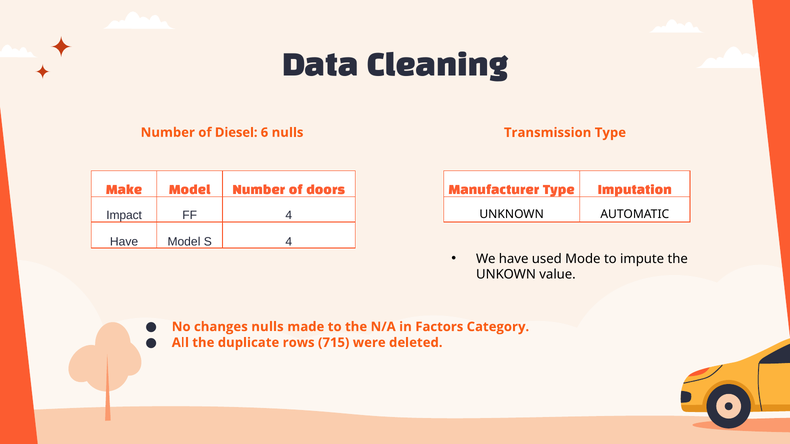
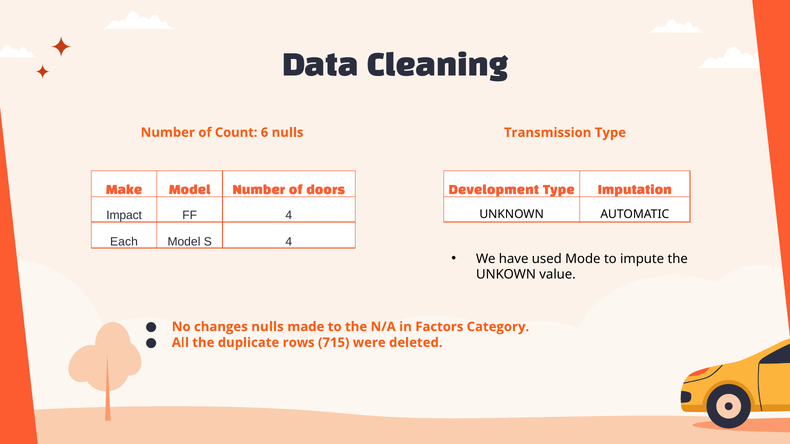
Diesel: Diesel -> Count (236, 133)
Manufacturer: Manufacturer -> Development (494, 190)
Have: Have -> Each (124, 242)
